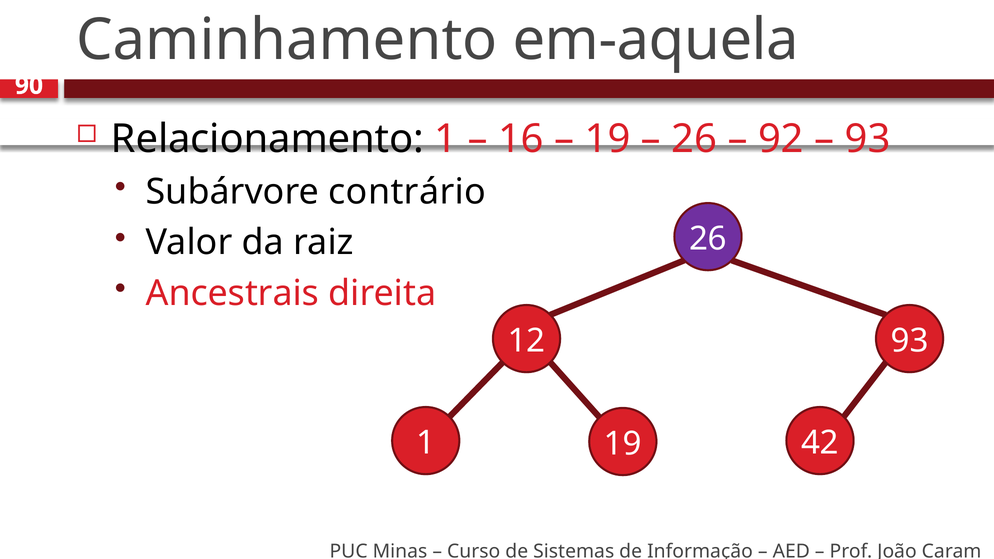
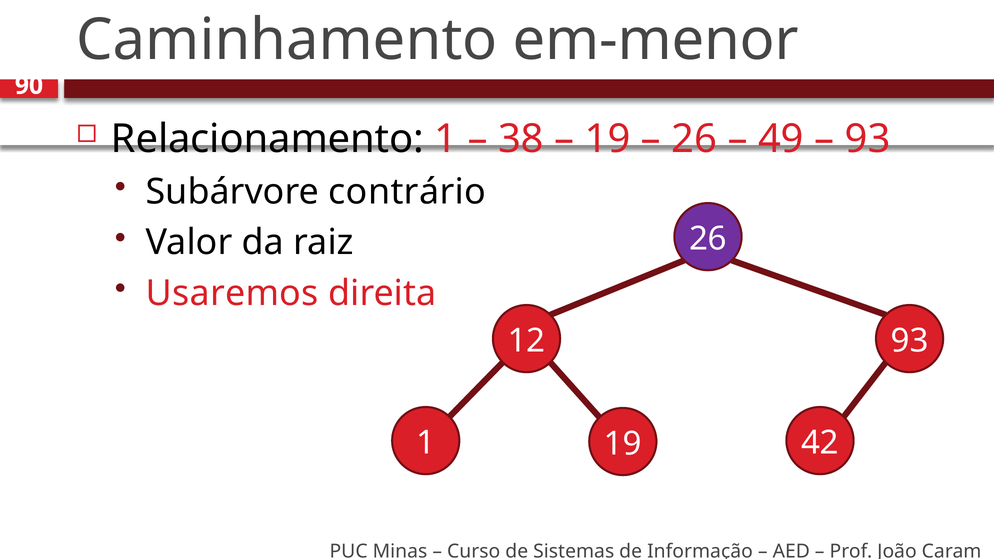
em-aquela: em-aquela -> em-menor (656, 40)
16: 16 -> 38 (521, 139)
92: 92 -> 49 (781, 139)
Ancestrais: Ancestrais -> Usaremos (232, 293)
